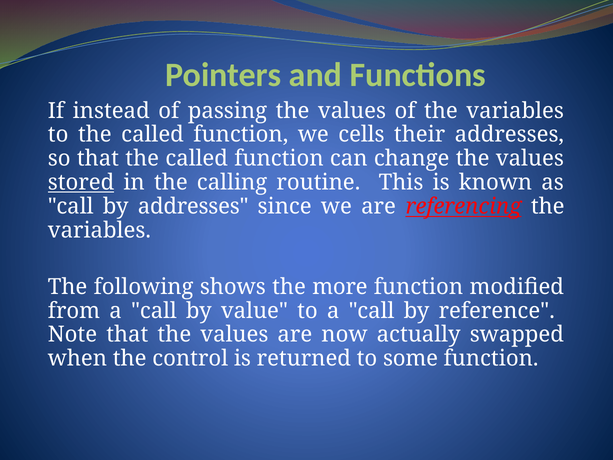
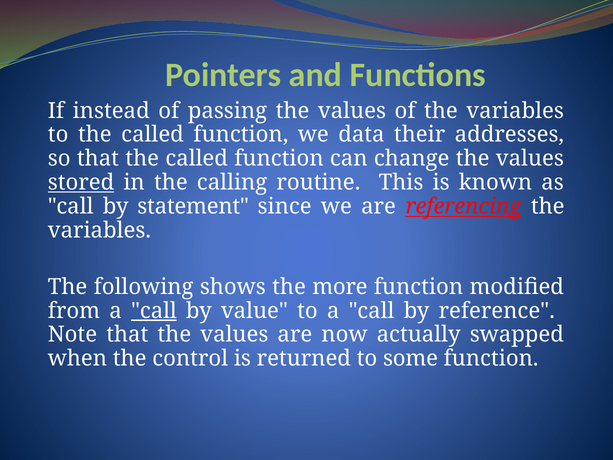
cells: cells -> data (361, 135)
by addresses: addresses -> statement (193, 206)
call underline: none -> present (154, 311)
